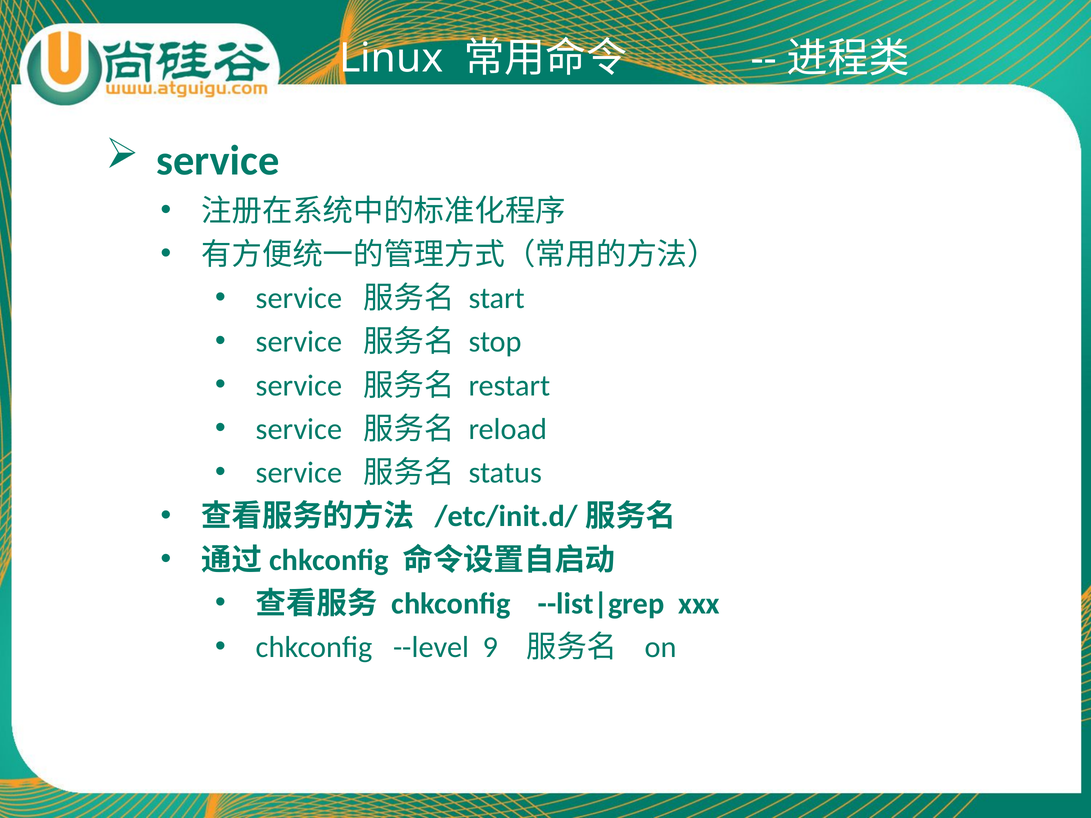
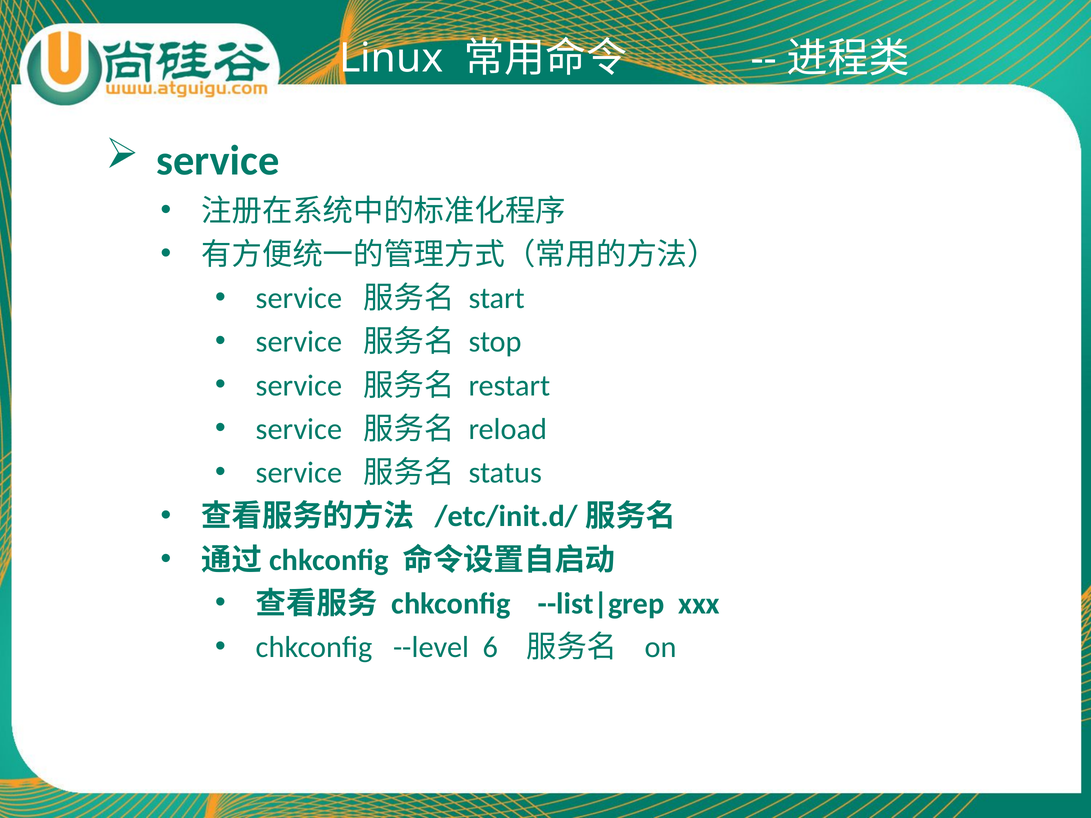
9: 9 -> 6 (491, 647)
